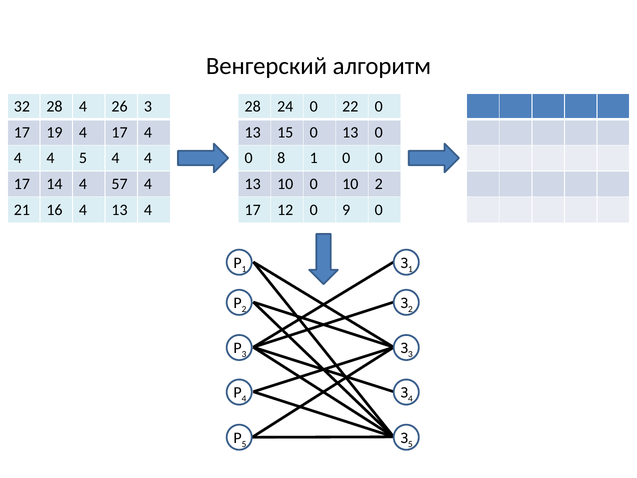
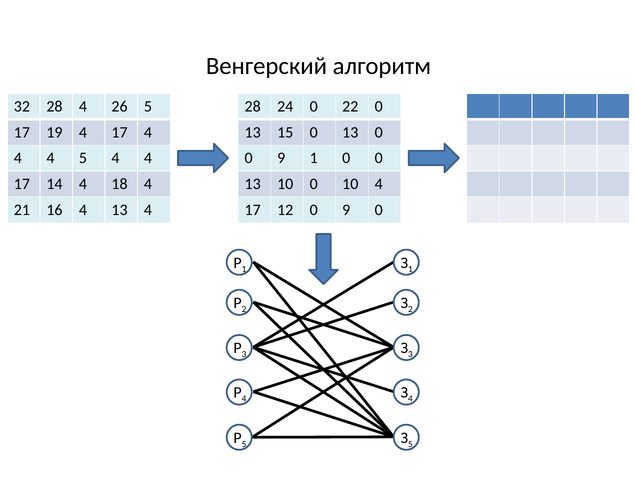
26 3: 3 -> 5 (148, 106)
8: 8 -> 9 (281, 158)
57: 57 -> 18 (120, 184)
10 2: 2 -> 4 (379, 184)
